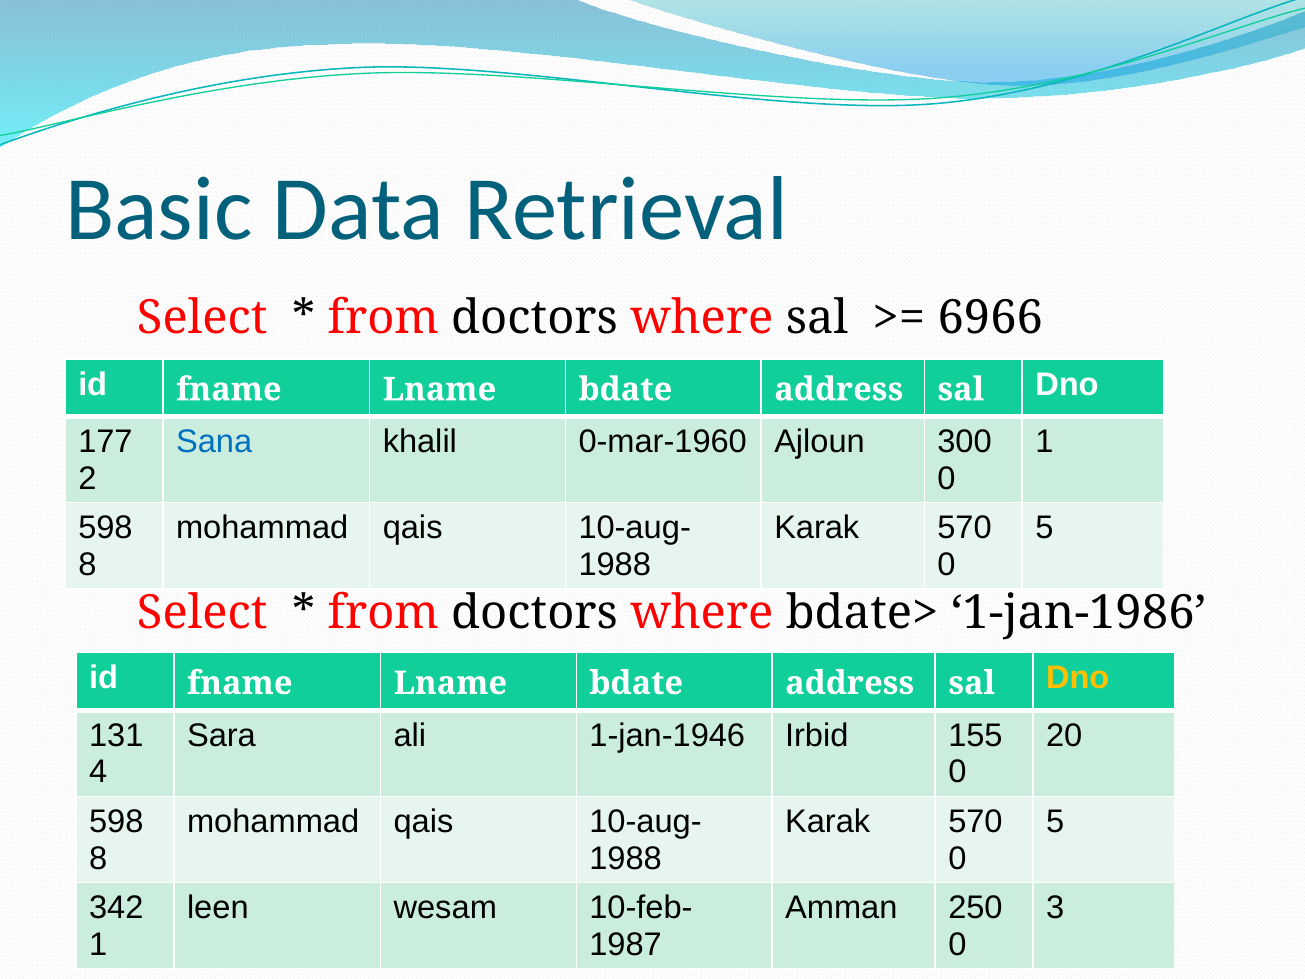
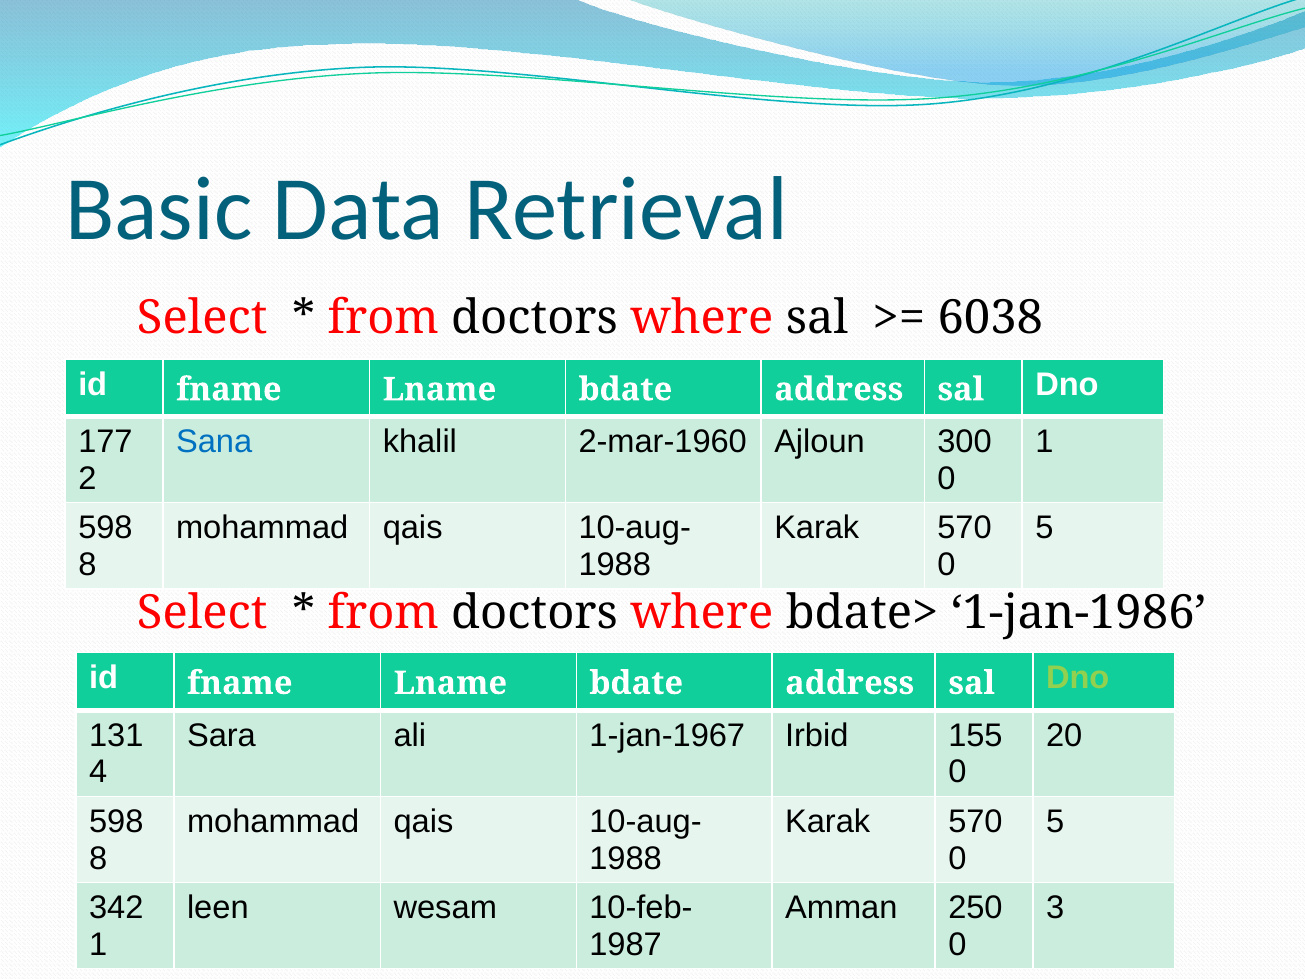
6966: 6966 -> 6038 (990, 318)
0-mar-1960: 0-mar-1960 -> 2-mar-1960 (663, 442)
Dno colour: yellow -> light green (1078, 678)
1-jan-1946: 1-jan-1946 -> 1-jan-1967 (667, 735)
